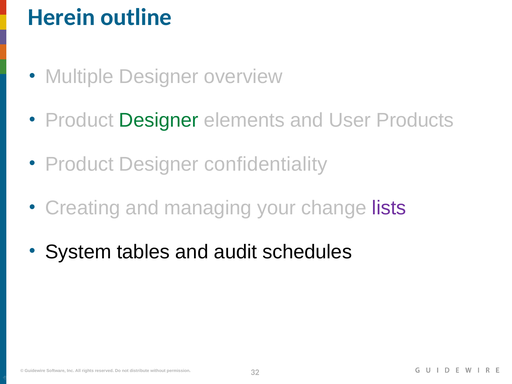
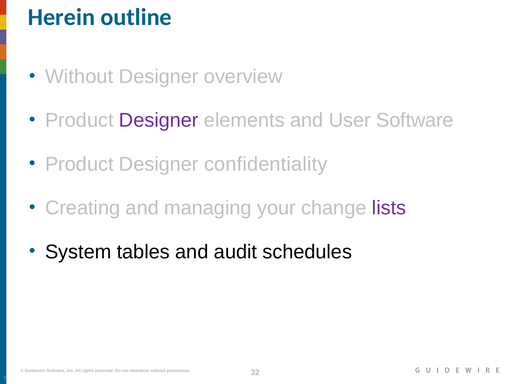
Multiple: Multiple -> Without (79, 76)
Designer colour: green -> purple (159, 120)
User Products: Products -> Software (415, 120)
